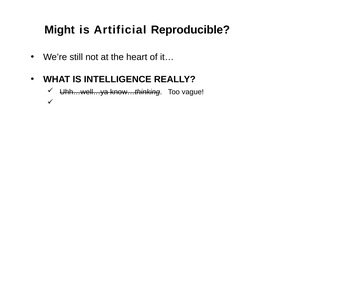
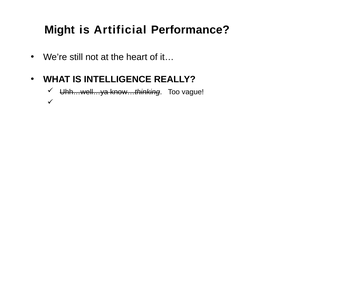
Reproducible: Reproducible -> Performance (190, 30)
